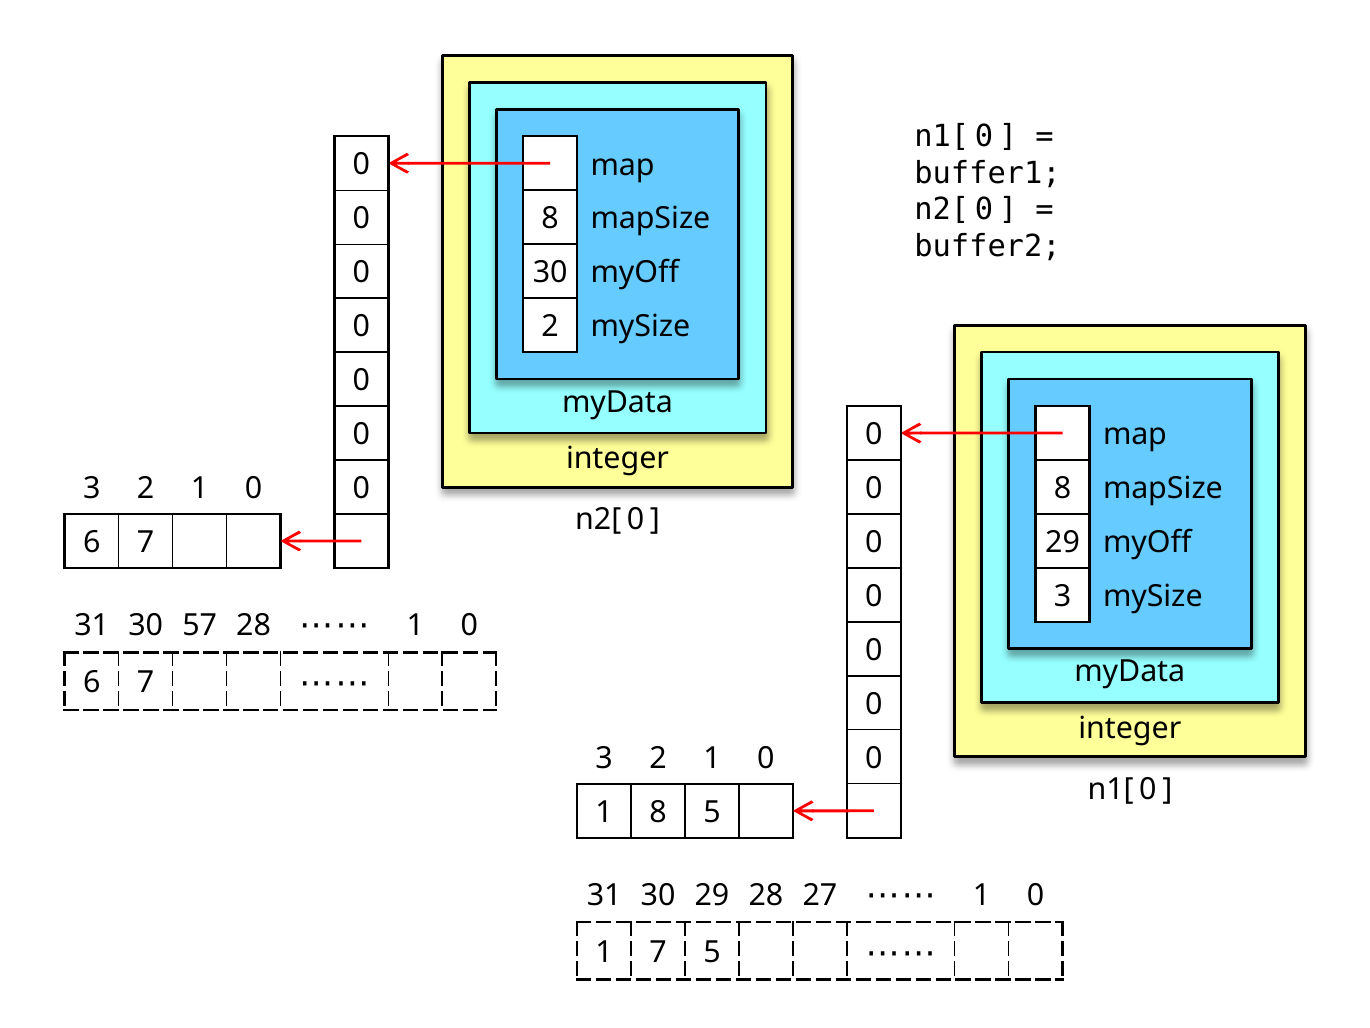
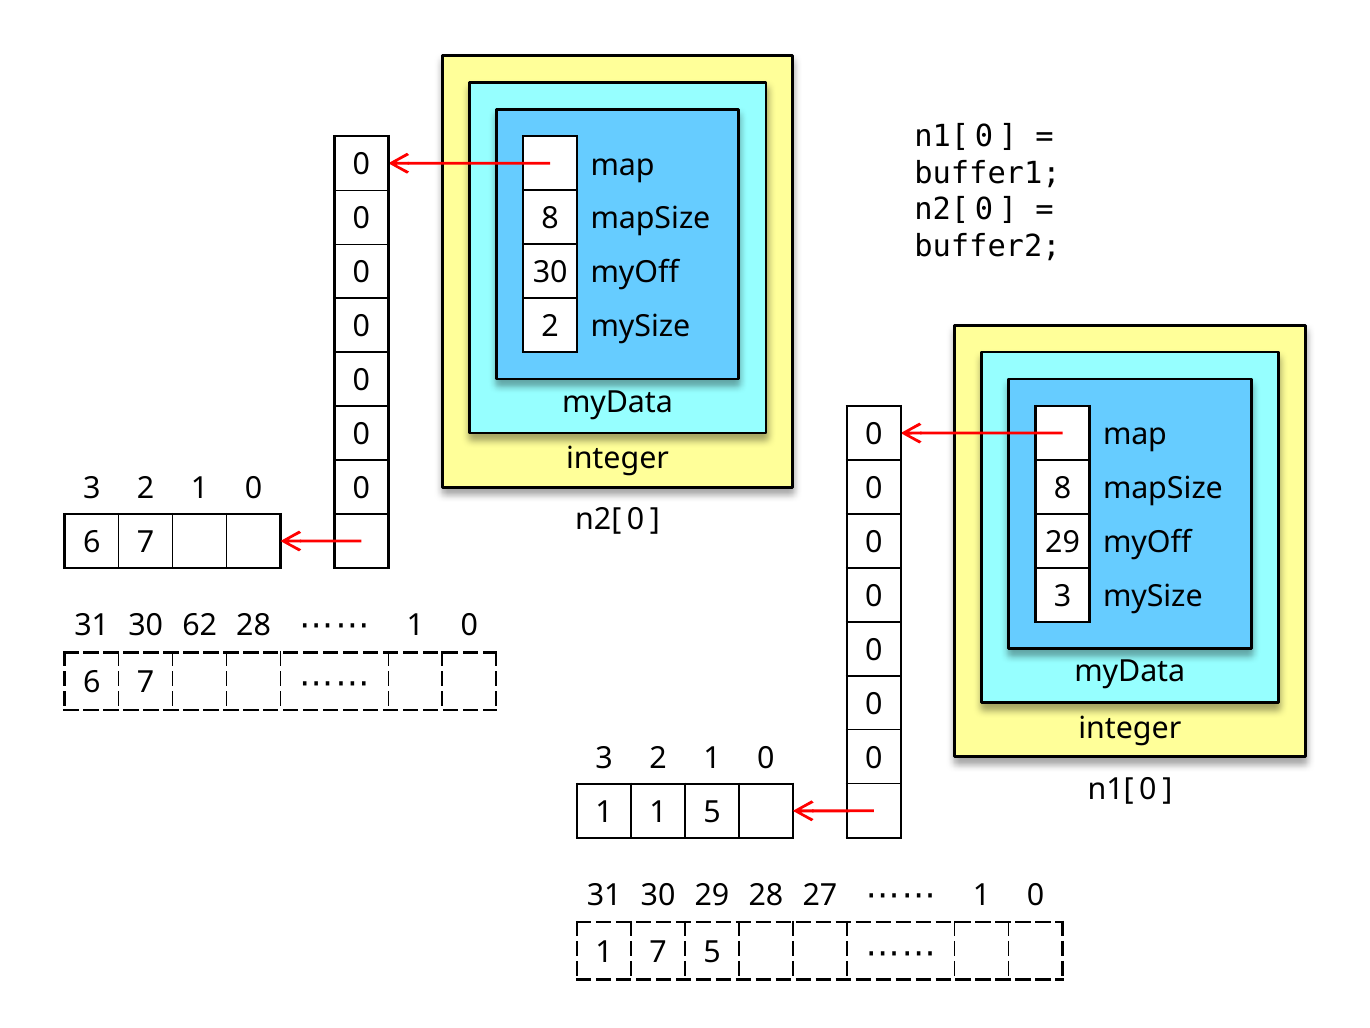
57: 57 -> 62 (200, 625)
1 8: 8 -> 1 (658, 812)
